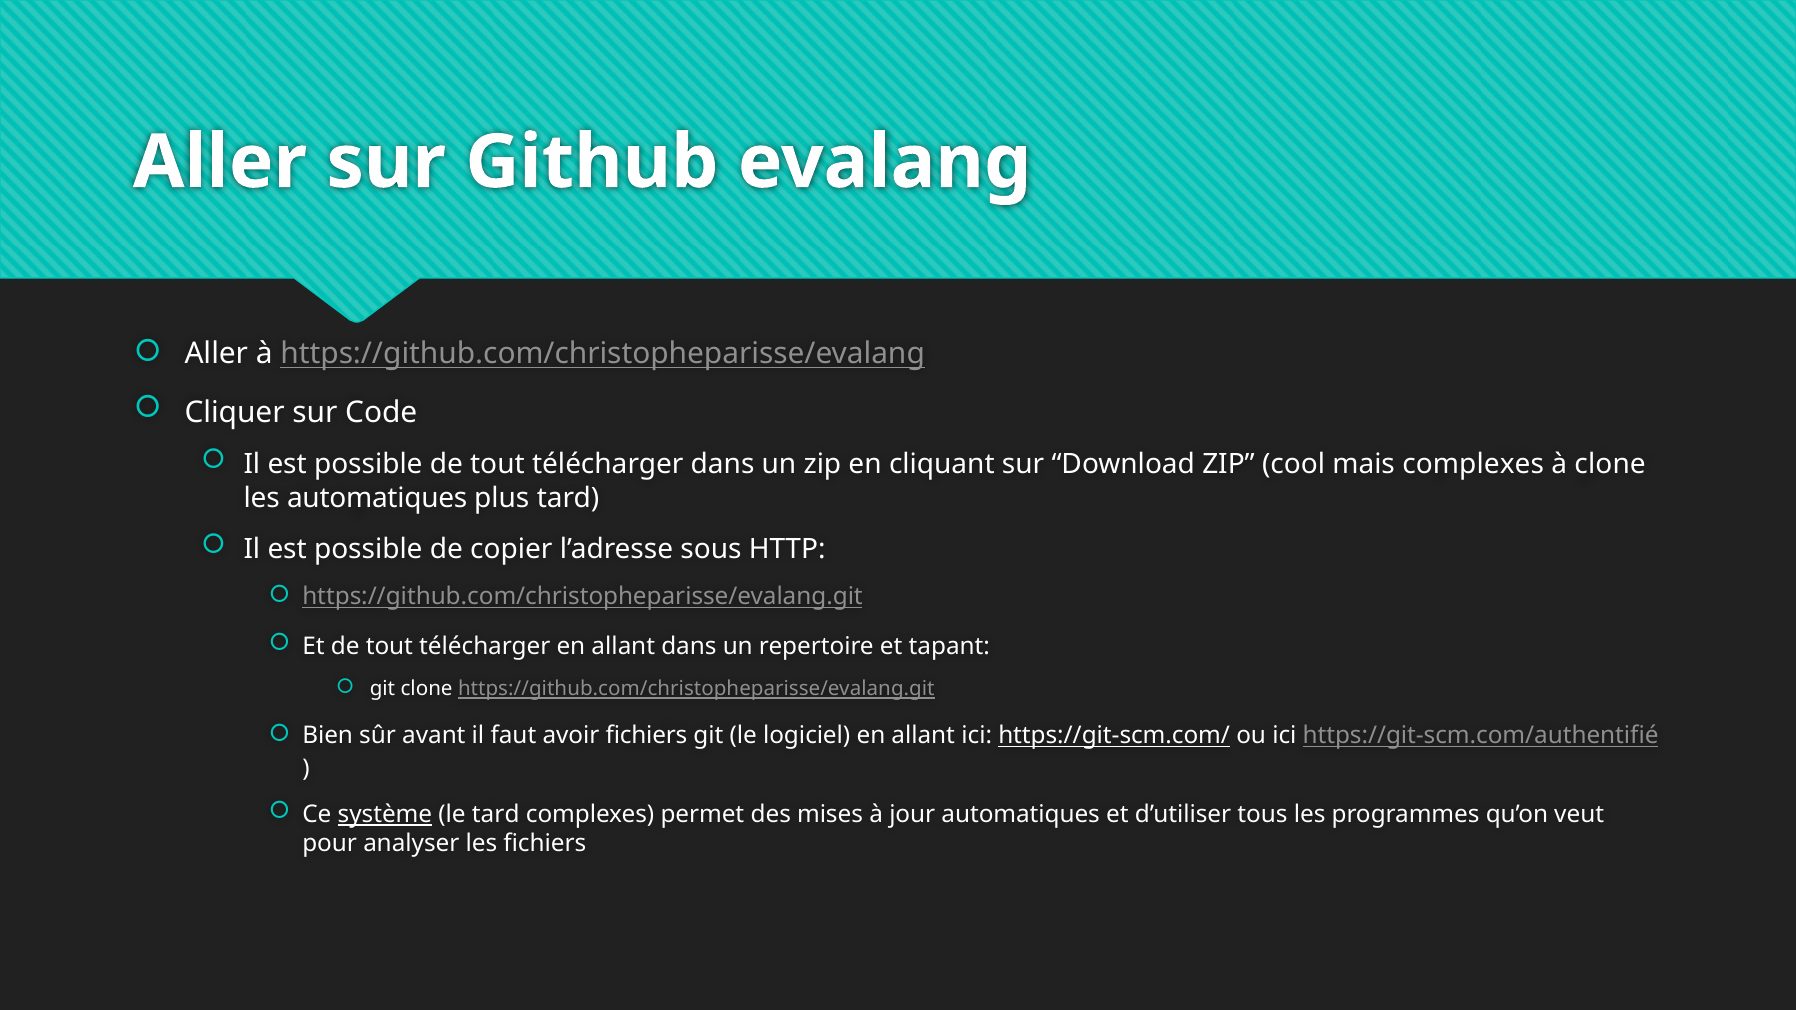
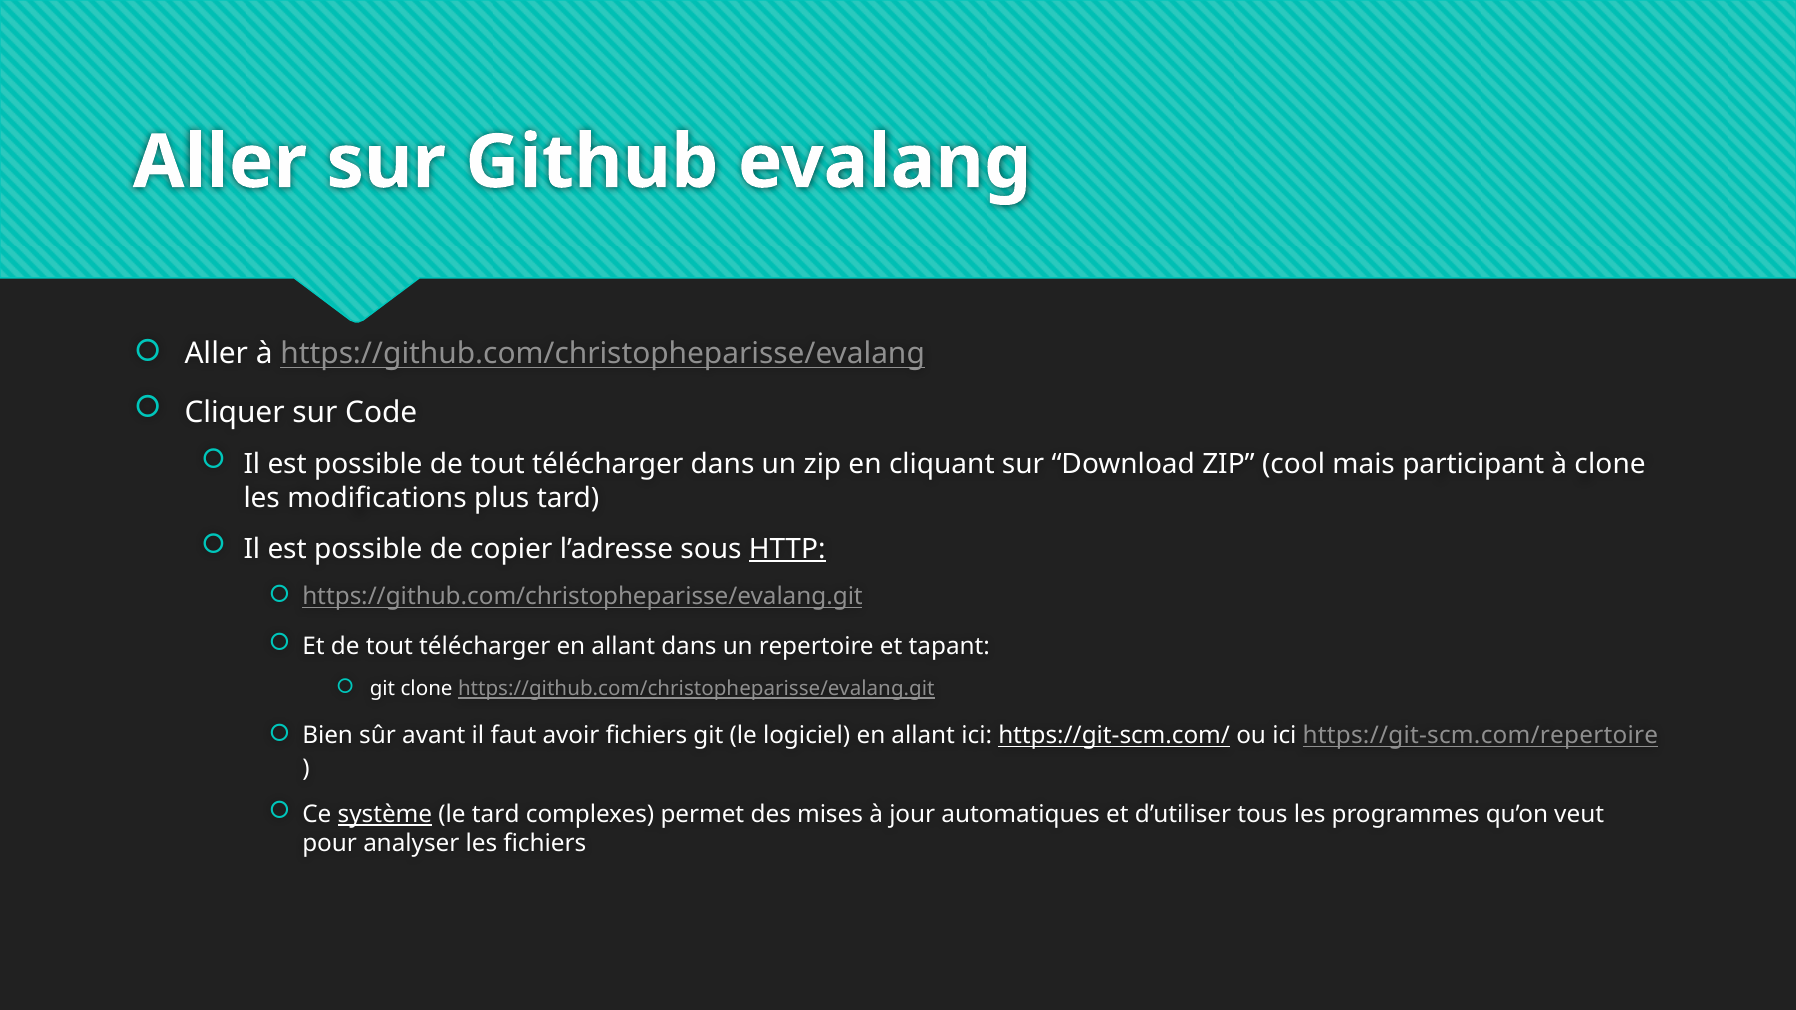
mais complexes: complexes -> participant (1473, 465)
les automatiques: automatiques -> modifications (377, 498)
HTTP underline: none -> present (787, 549)
https://git-scm.com/authentifié: https://git-scm.com/authentifié -> https://git-scm.com/repertoire (1480, 736)
